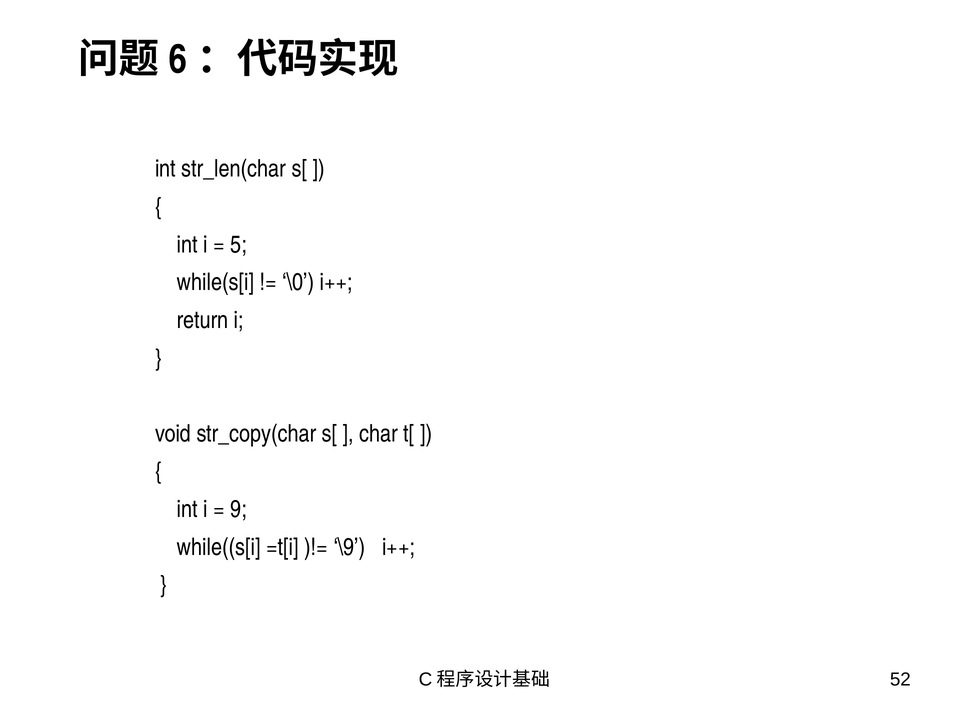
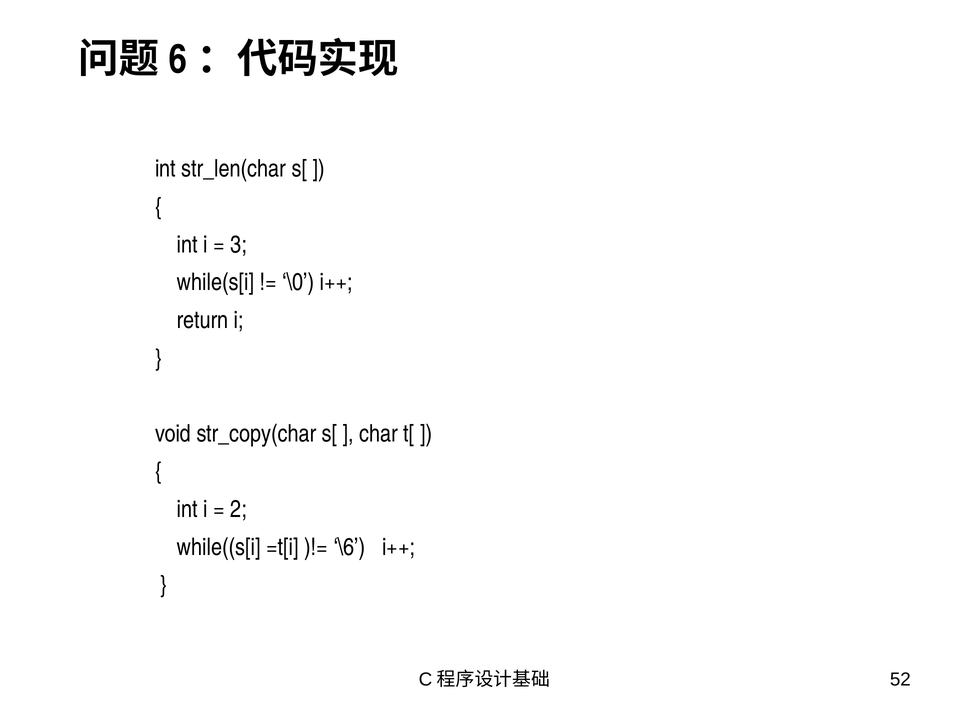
5: 5 -> 3 (239, 245)
9: 9 -> 2 (239, 509)
\9: \9 -> \6 (350, 547)
